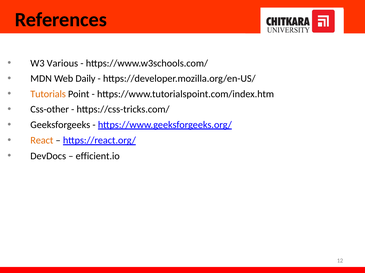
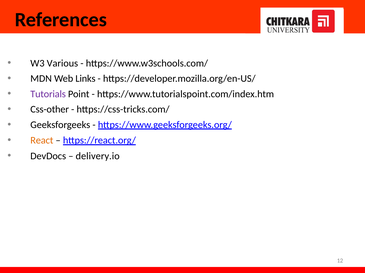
Daily: Daily -> Links (85, 79)
Tutorials colour: orange -> purple (48, 94)
efficient.io: efficient.io -> delivery.io (98, 156)
